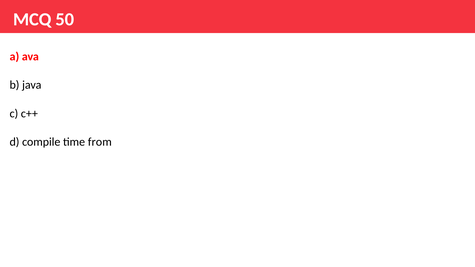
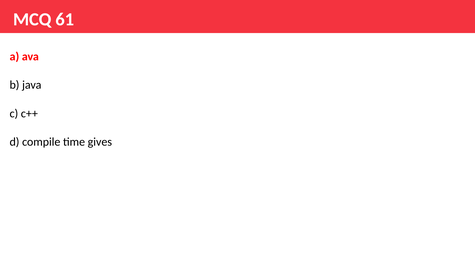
50: 50 -> 61 (65, 20)
from: from -> gives (100, 142)
